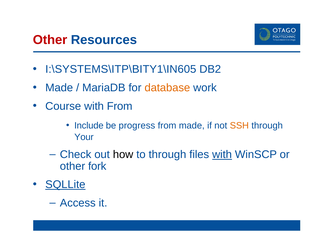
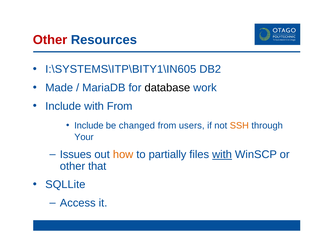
database colour: orange -> black (167, 88)
Course: Course -> Include (63, 106)
progress: progress -> changed (137, 126)
from made: made -> users (192, 126)
Check: Check -> Issues (76, 155)
how colour: black -> orange (123, 155)
to through: through -> partially (167, 155)
fork: fork -> that (97, 167)
SQLLite underline: present -> none (65, 185)
